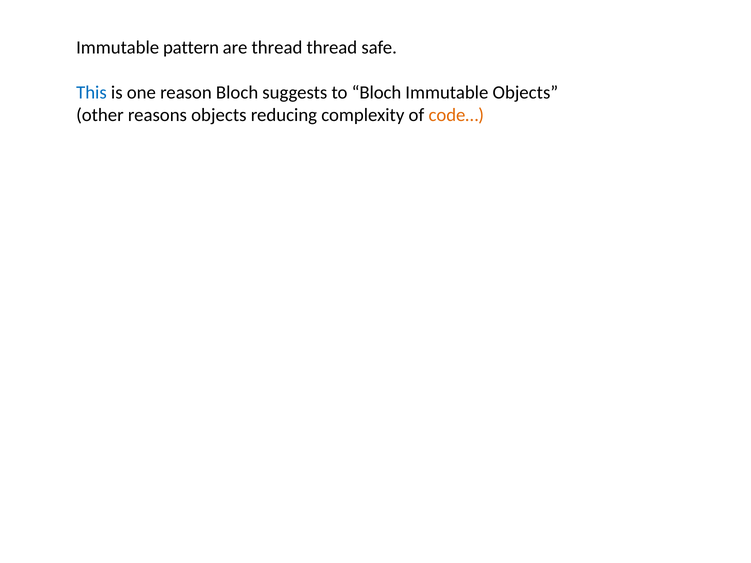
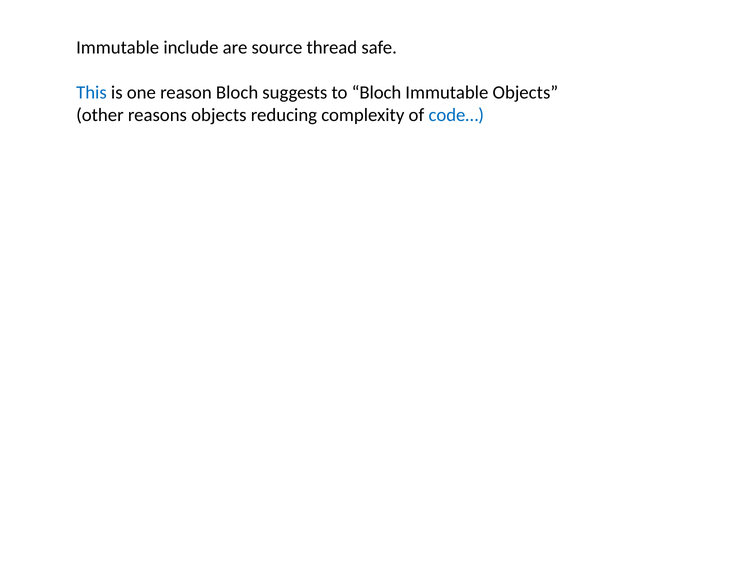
pattern: pattern -> include (191, 48)
are thread: thread -> source (277, 48)
code… colour: orange -> blue (456, 115)
